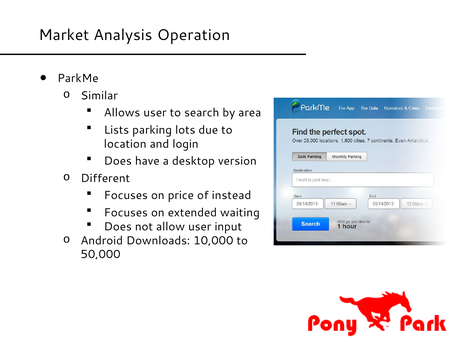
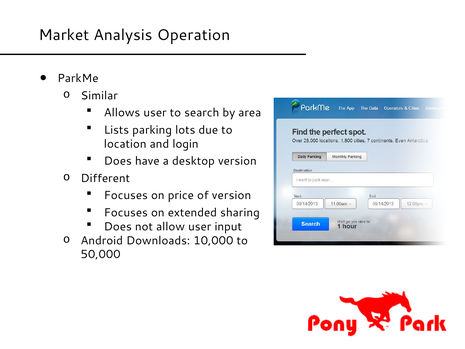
of instead: instead -> version (232, 195)
waiting: waiting -> sharing (240, 212)
